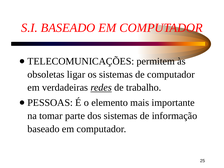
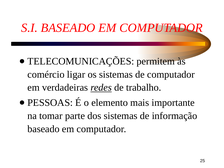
obsoletas: obsoletas -> comércio (46, 74)
